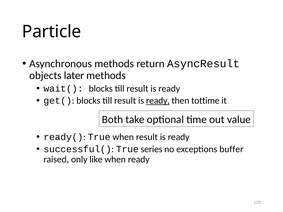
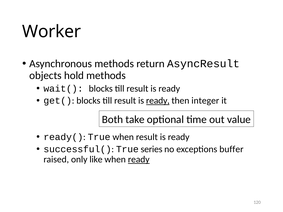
Particle: Particle -> Worker (52, 32)
later: later -> hold (74, 76)
tottime: tottime -> integer (205, 101)
ready underline: none -> present (139, 160)
